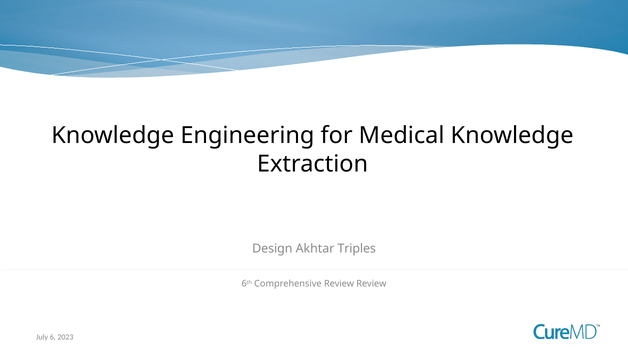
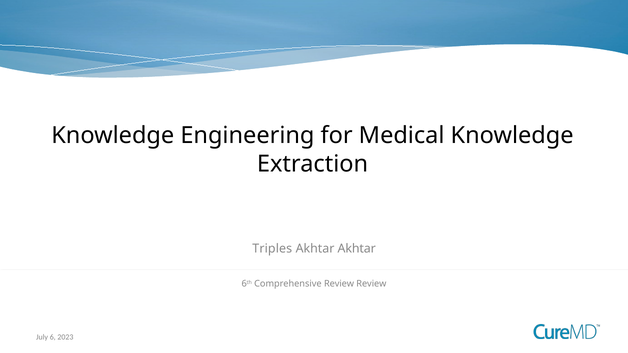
Design: Design -> Triples (272, 249)
Akhtar Triples: Triples -> Akhtar (357, 249)
